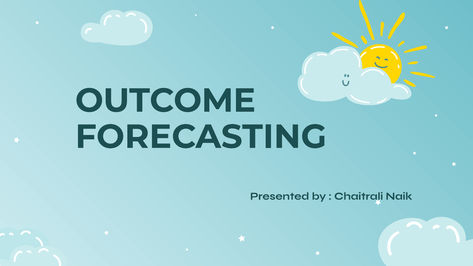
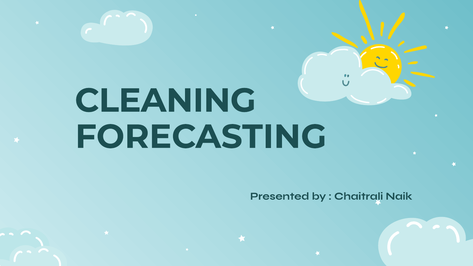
OUTCOME: OUTCOME -> CLEANING (165, 101)
